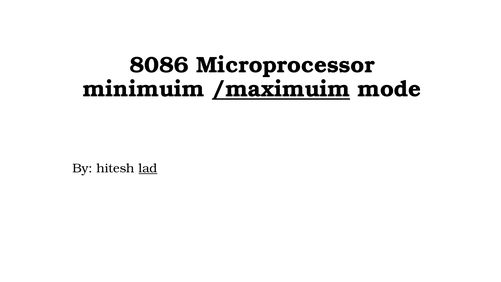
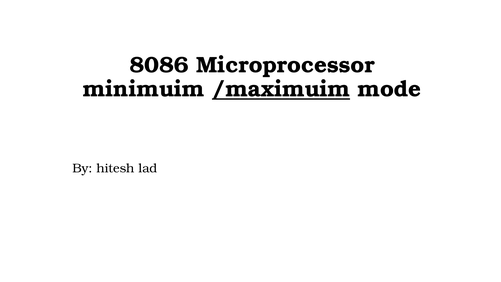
lad underline: present -> none (148, 168)
